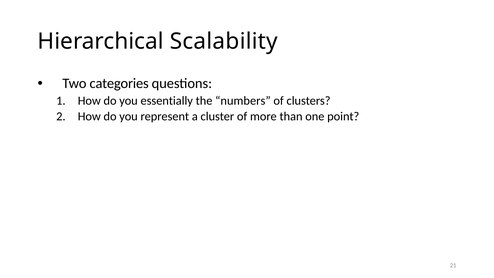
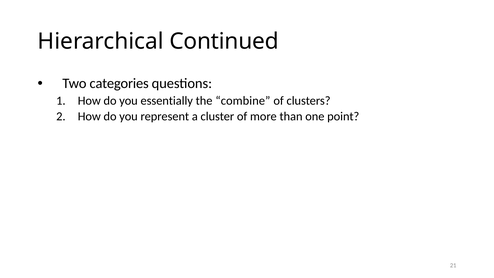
Scalability: Scalability -> Continued (224, 41)
numbers: numbers -> combine (243, 101)
